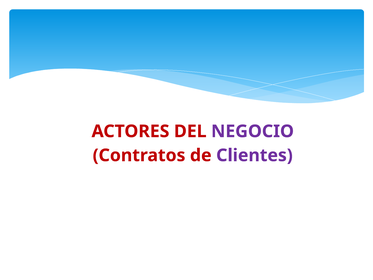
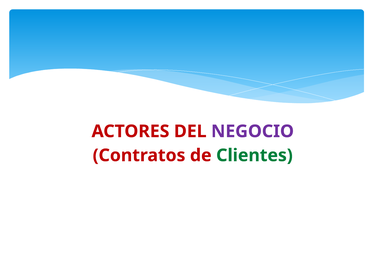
Clientes colour: purple -> green (254, 155)
